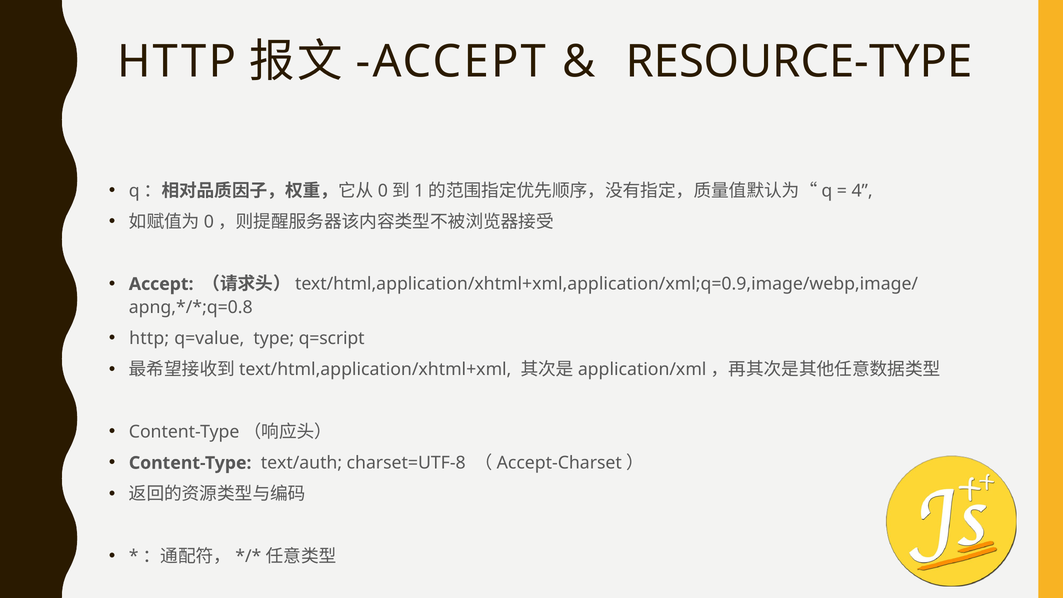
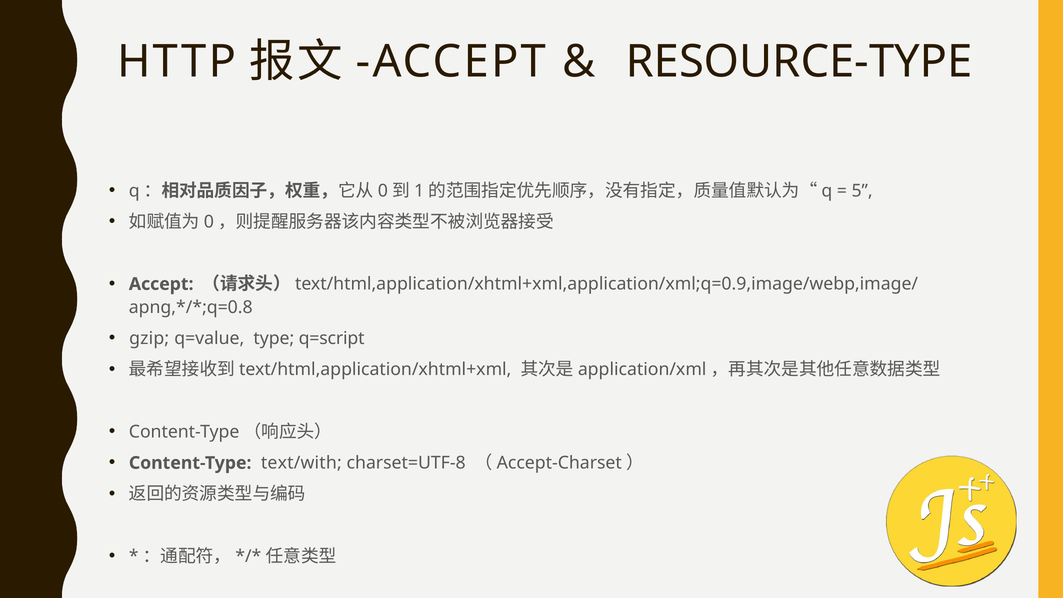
4: 4 -> 5 (862, 191)
http: http -> gzip (149, 338)
text/auth: text/auth -> text/with (301, 463)
